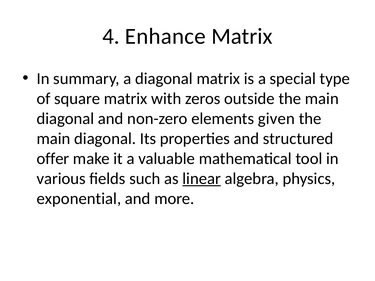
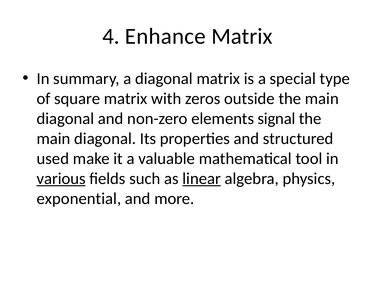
given: given -> signal (276, 119)
offer: offer -> used (53, 159)
various underline: none -> present (61, 179)
